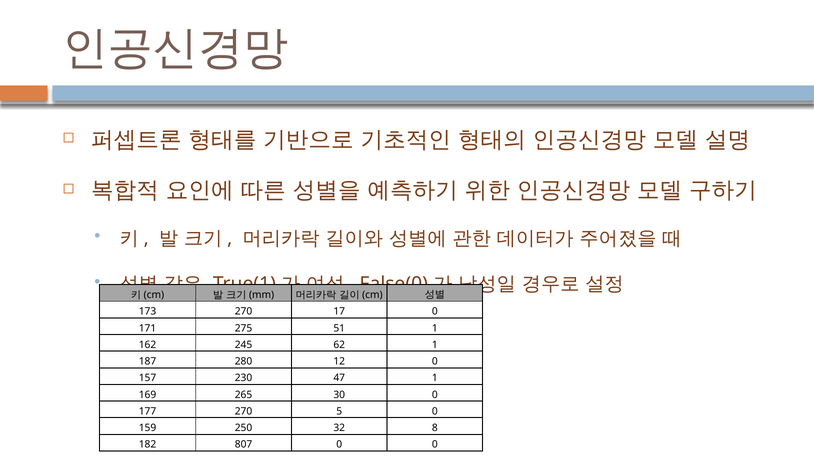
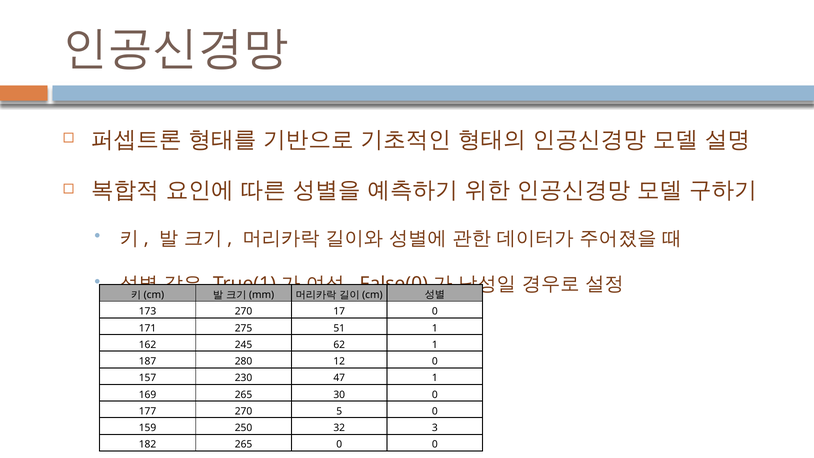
8: 8 -> 3 (435, 428)
182 807: 807 -> 265 (244, 444)
